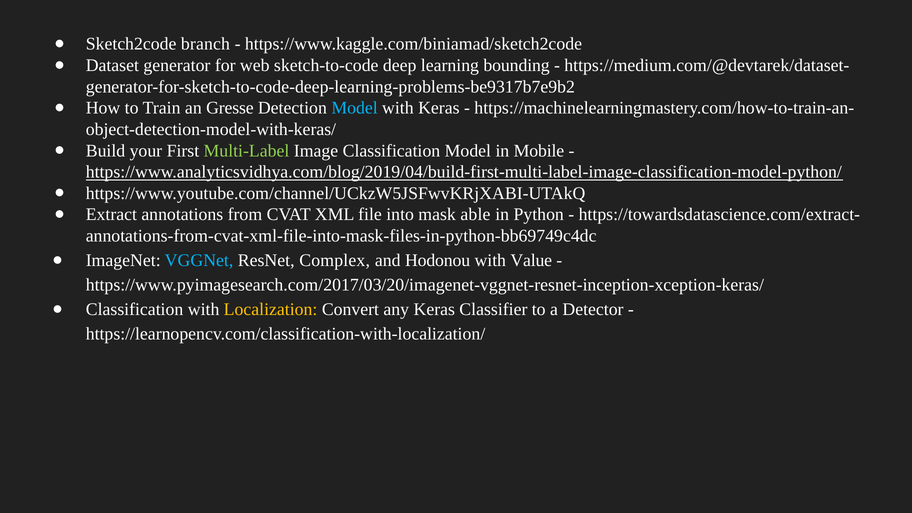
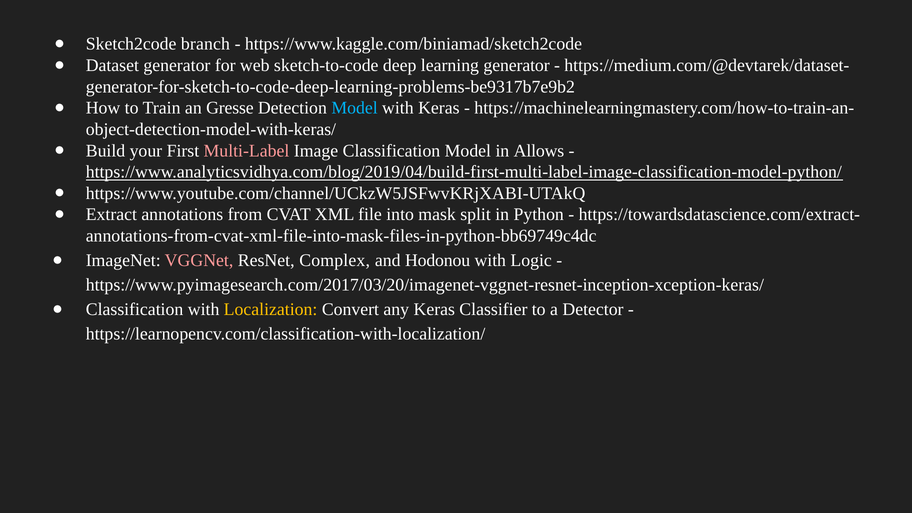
learning bounding: bounding -> generator (517, 65)
Multi-Label colour: light green -> pink (246, 151)
Mobile: Mobile -> Allows (539, 151)
able: able -> split (476, 215)
VGGNet colour: light blue -> pink (199, 260)
Value: Value -> Logic (531, 260)
